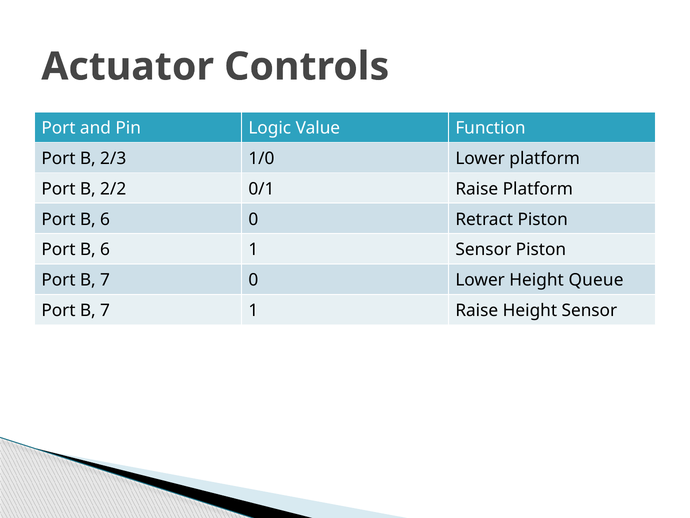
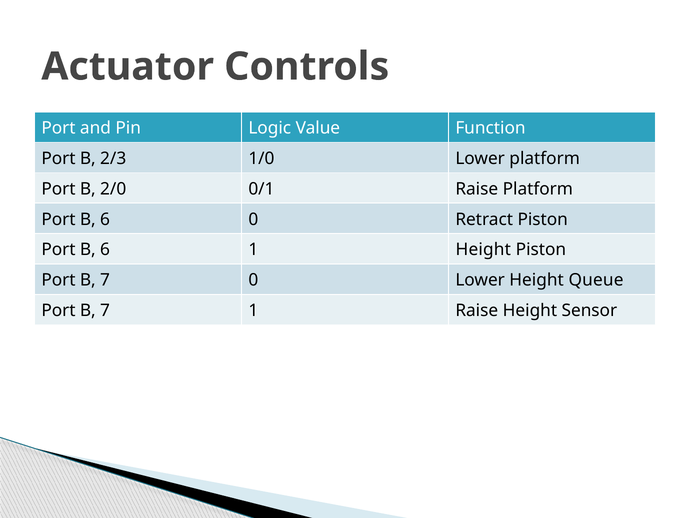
2/2: 2/2 -> 2/0 (113, 189)
1 Sensor: Sensor -> Height (483, 249)
